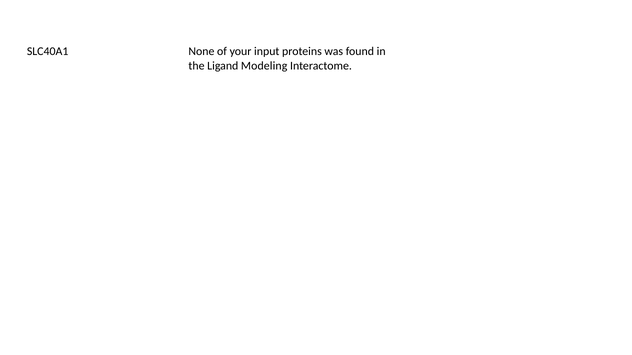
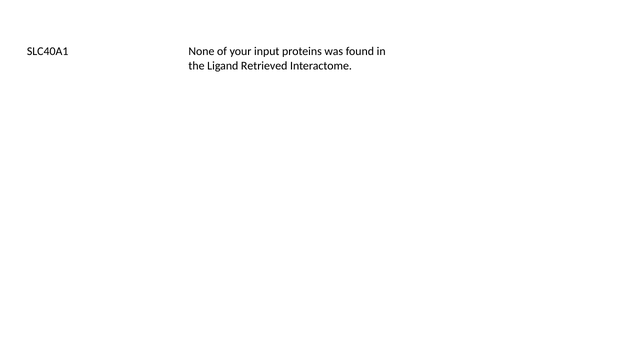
Modeling: Modeling -> Retrieved (264, 66)
